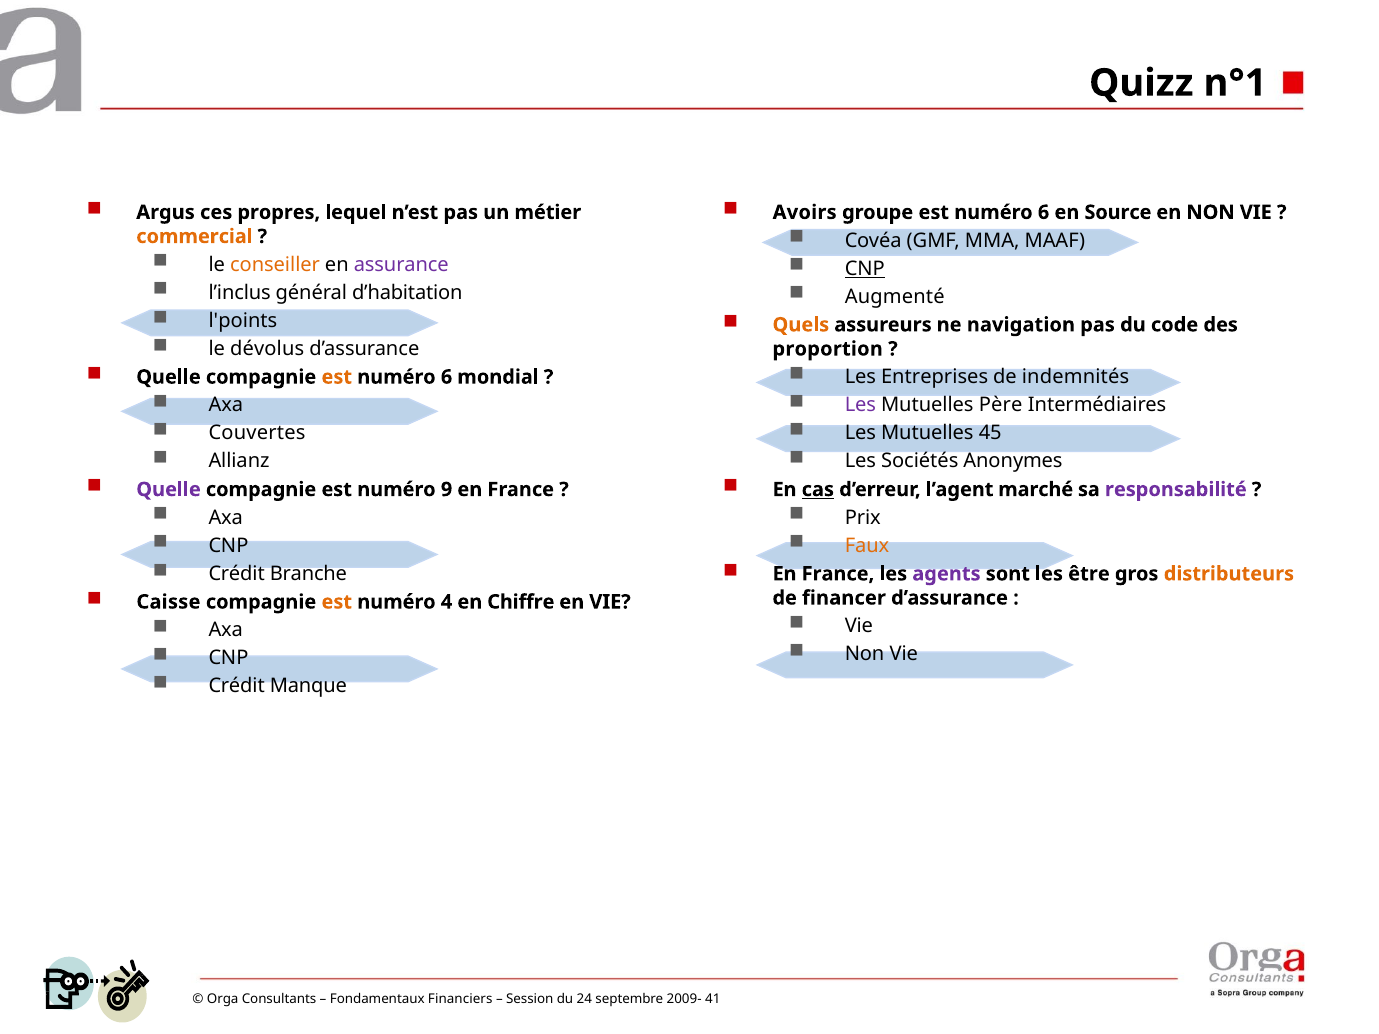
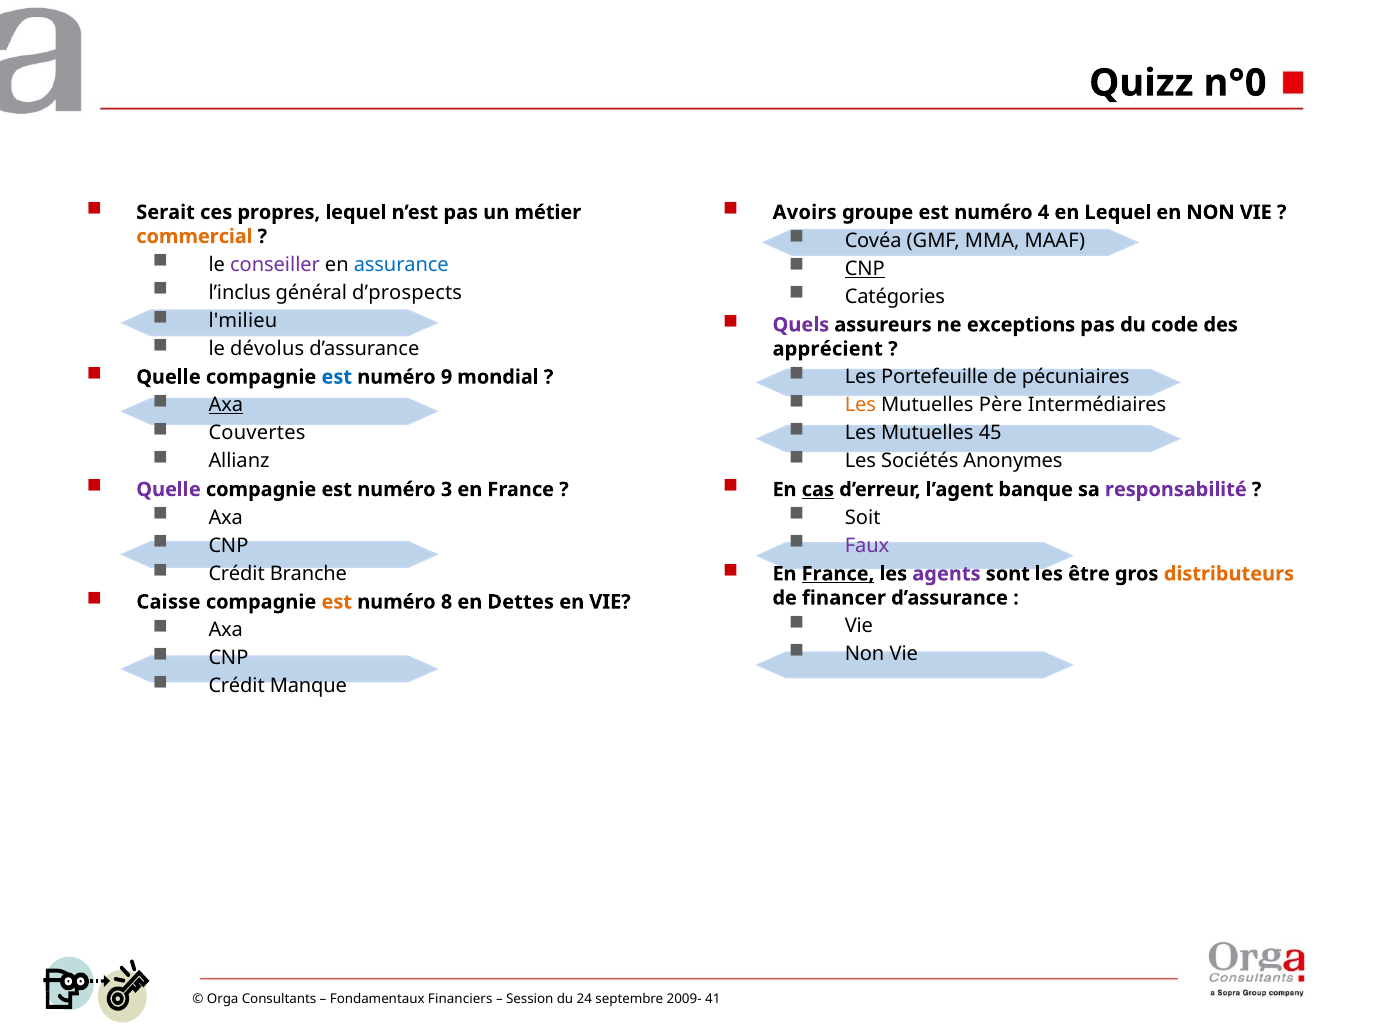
n°1: n°1 -> n°0 (1235, 83)
Argus: Argus -> Serait (166, 212)
groupe est numéro 6: 6 -> 4 (1044, 212)
en Source: Source -> Lequel (1118, 212)
conseiller colour: orange -> purple (275, 265)
assurance colour: purple -> blue (401, 265)
d’habitation: d’habitation -> d’prospects (407, 293)
Augmenté: Augmenté -> Catégories (895, 297)
l'points: l'points -> l'milieu (243, 321)
Quels colour: orange -> purple (801, 325)
navigation: navigation -> exceptions (1021, 325)
proportion: proportion -> apprécient (828, 349)
est colour: orange -> blue (337, 377)
6: 6 -> 9 (447, 377)
Entreprises: Entreprises -> Portefeuille (935, 377)
indemnités: indemnités -> pécuniaires (1076, 377)
Axa underline: none -> present (226, 405)
Les colour: purple -> orange (860, 405)
9: 9 -> 3 (447, 490)
marché: marché -> banque (1036, 490)
Prix: Prix -> Soit (863, 518)
Faux colour: orange -> purple (867, 546)
France underline: none -> present (838, 574)
4: 4 -> 8 (447, 602)
Chiffre: Chiffre -> Dettes (521, 602)
